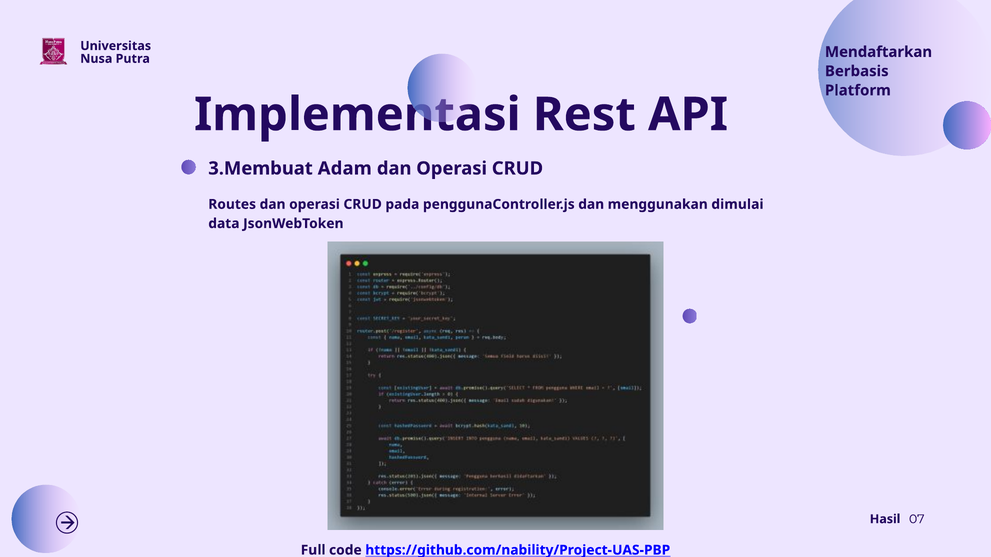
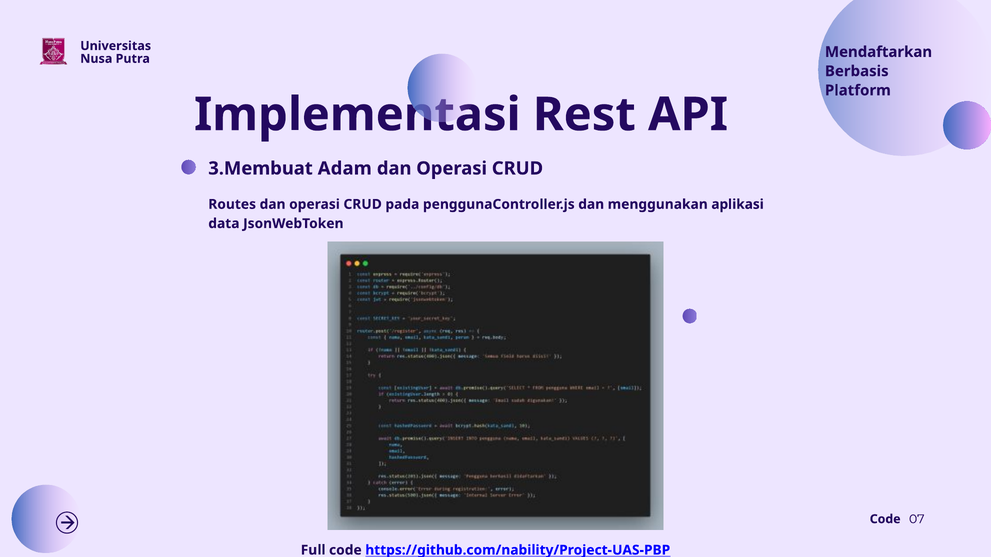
dimulai: dimulai -> aplikasi (738, 204)
Hasil: Hasil -> Code (885, 519)
